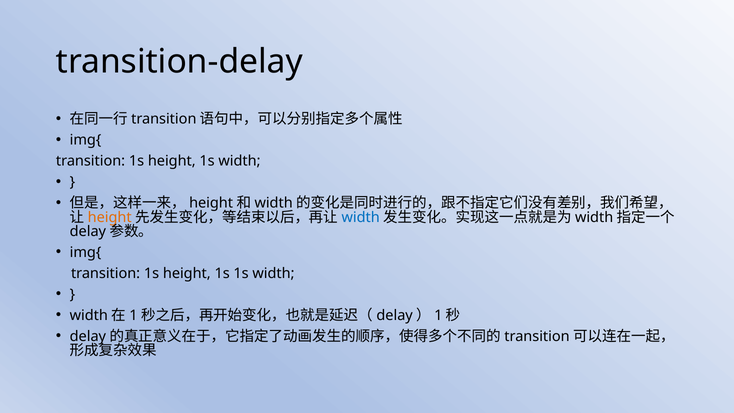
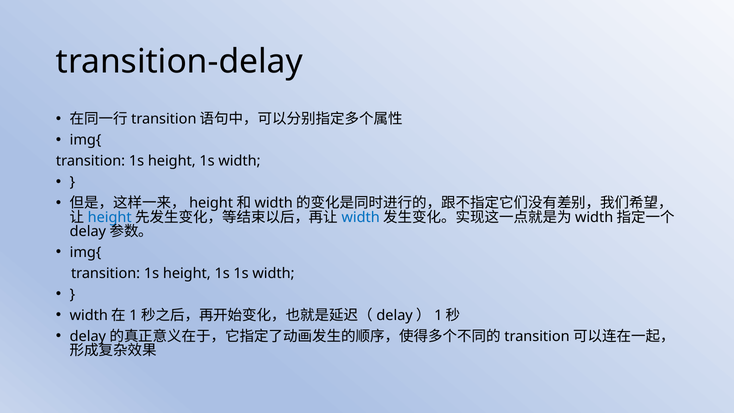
height colour: orange -> blue (110, 217)
